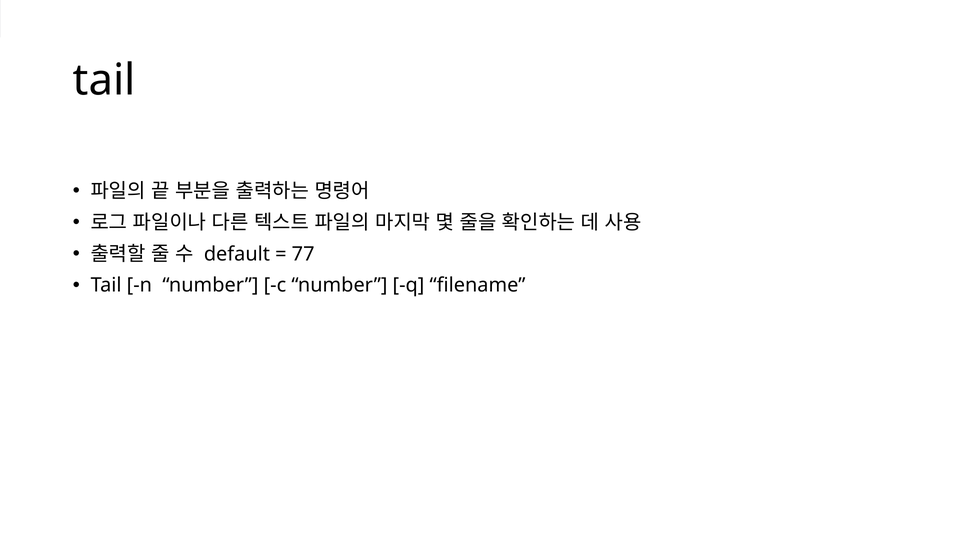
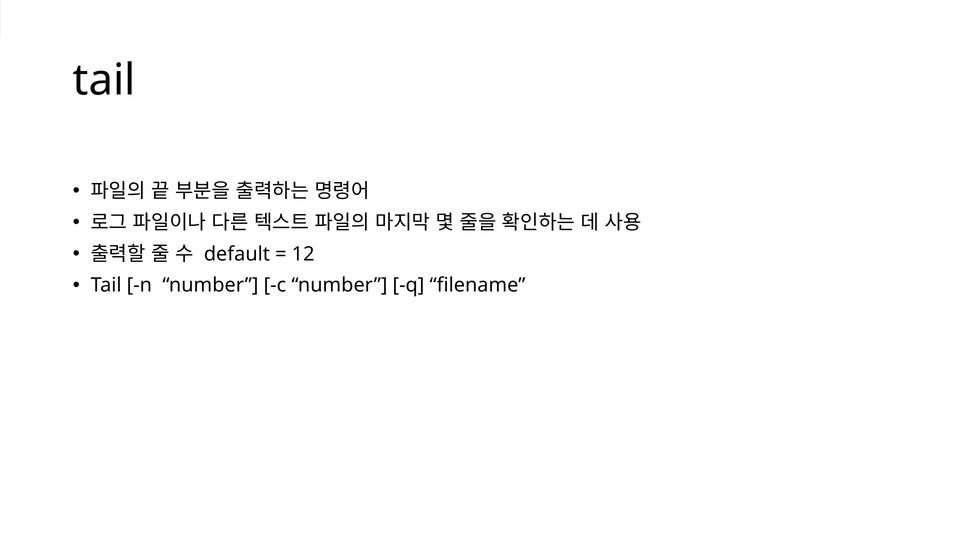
77: 77 -> 12 (303, 254)
